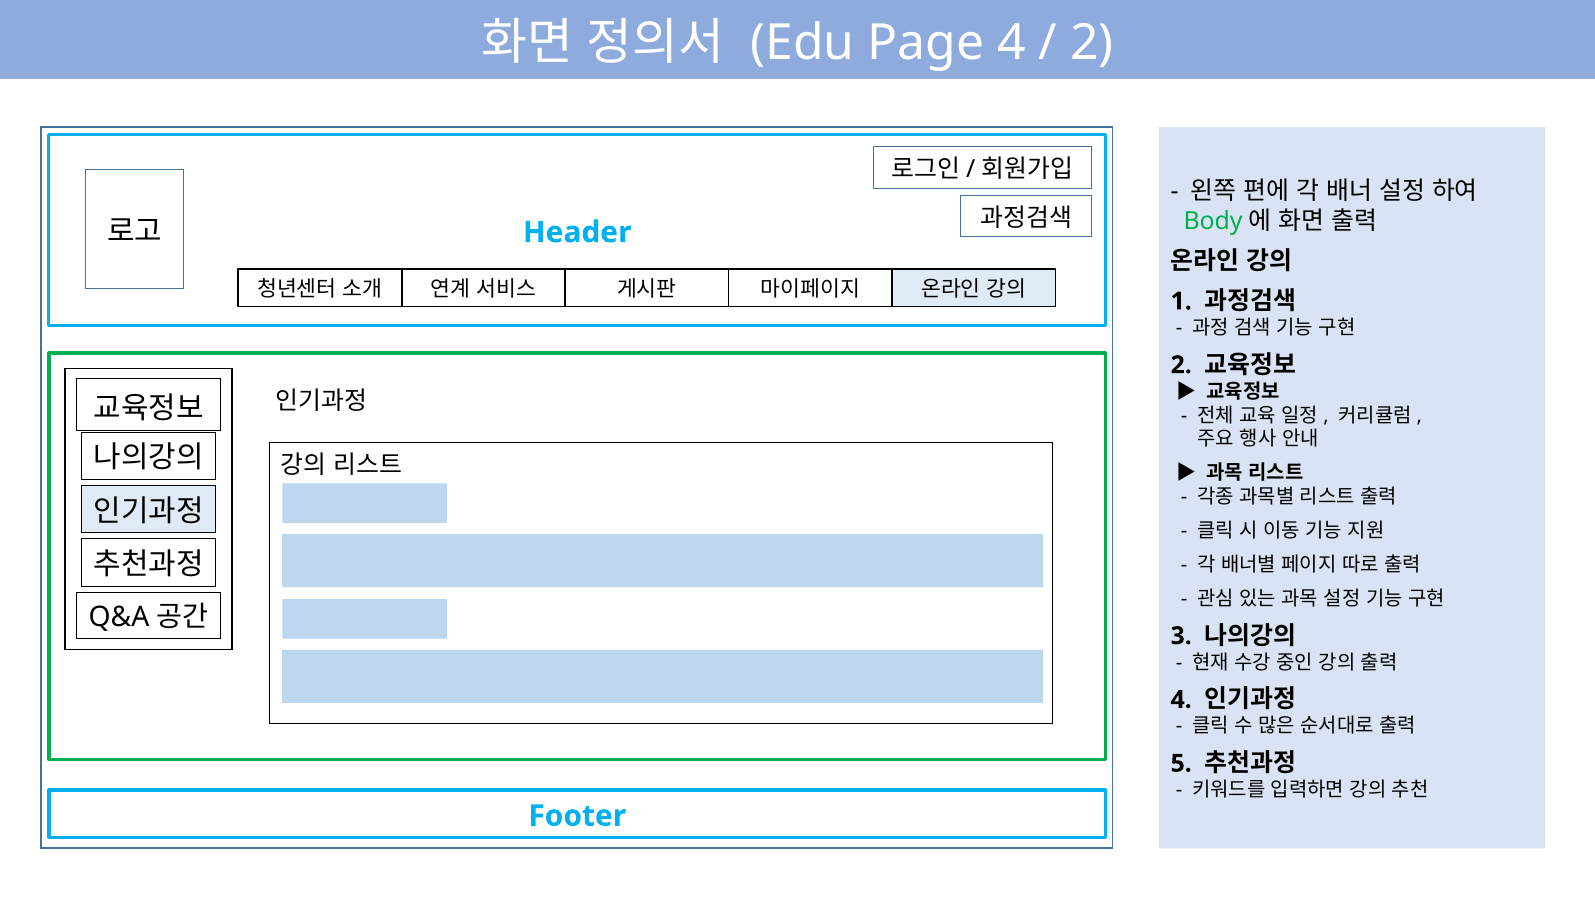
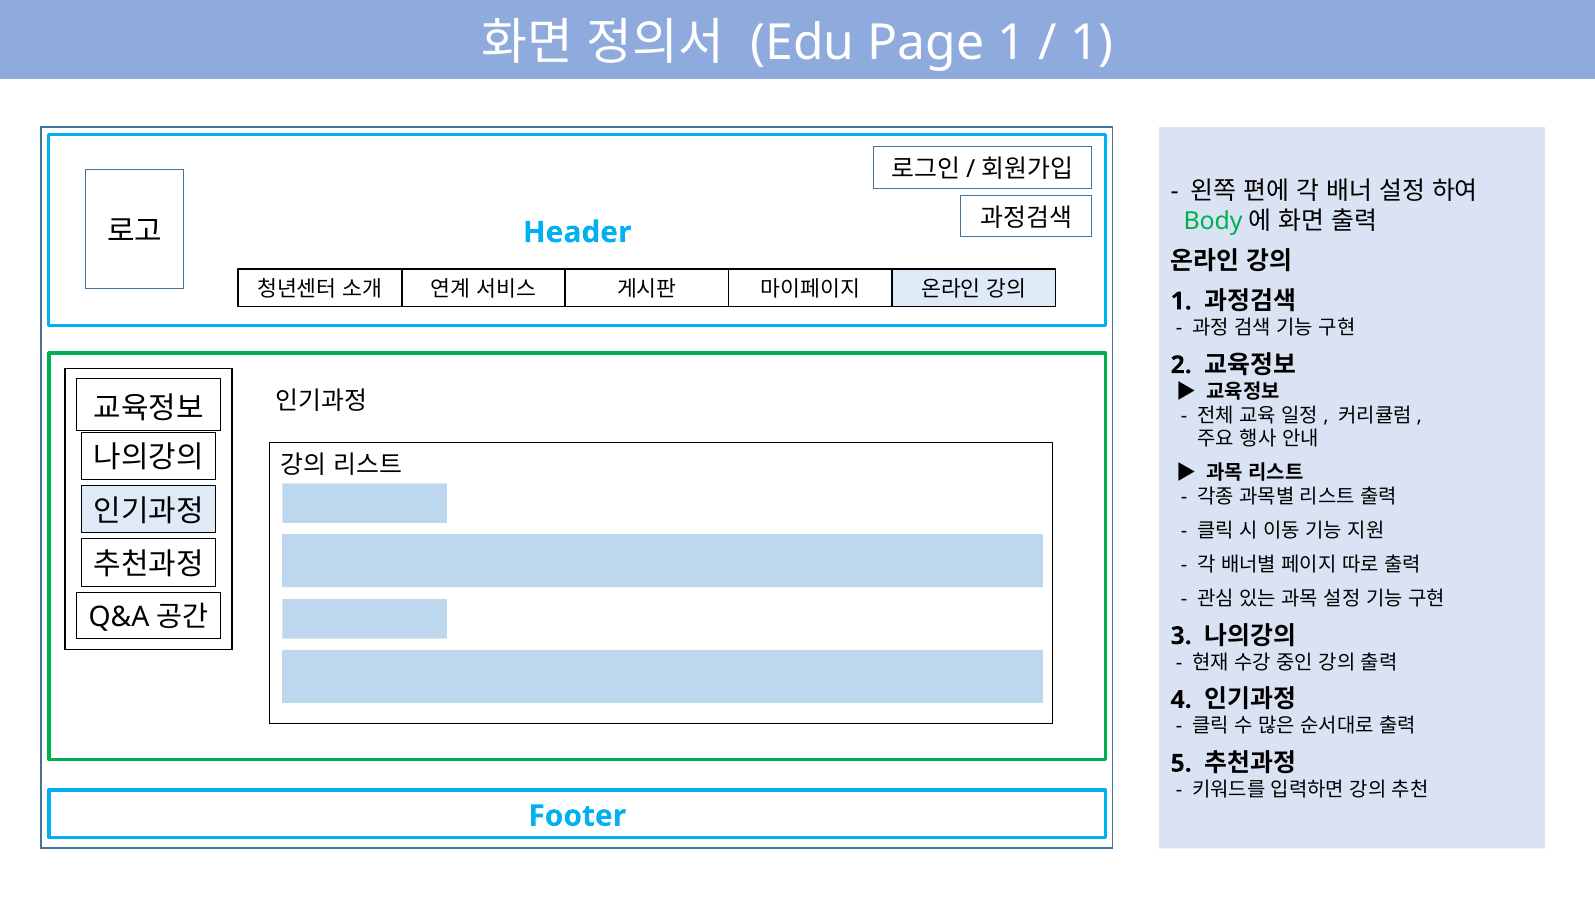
Page 4: 4 -> 1 (1011, 43)
2: 2 -> 1 (1092, 43)
